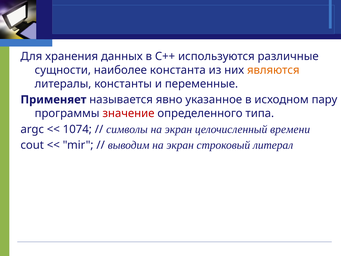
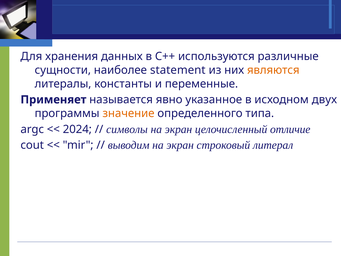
константа: константа -> statement (178, 70)
пару: пару -> двух (324, 100)
значение colour: red -> orange (128, 113)
1074: 1074 -> 2024 (77, 129)
времени: времени -> отличие (290, 129)
